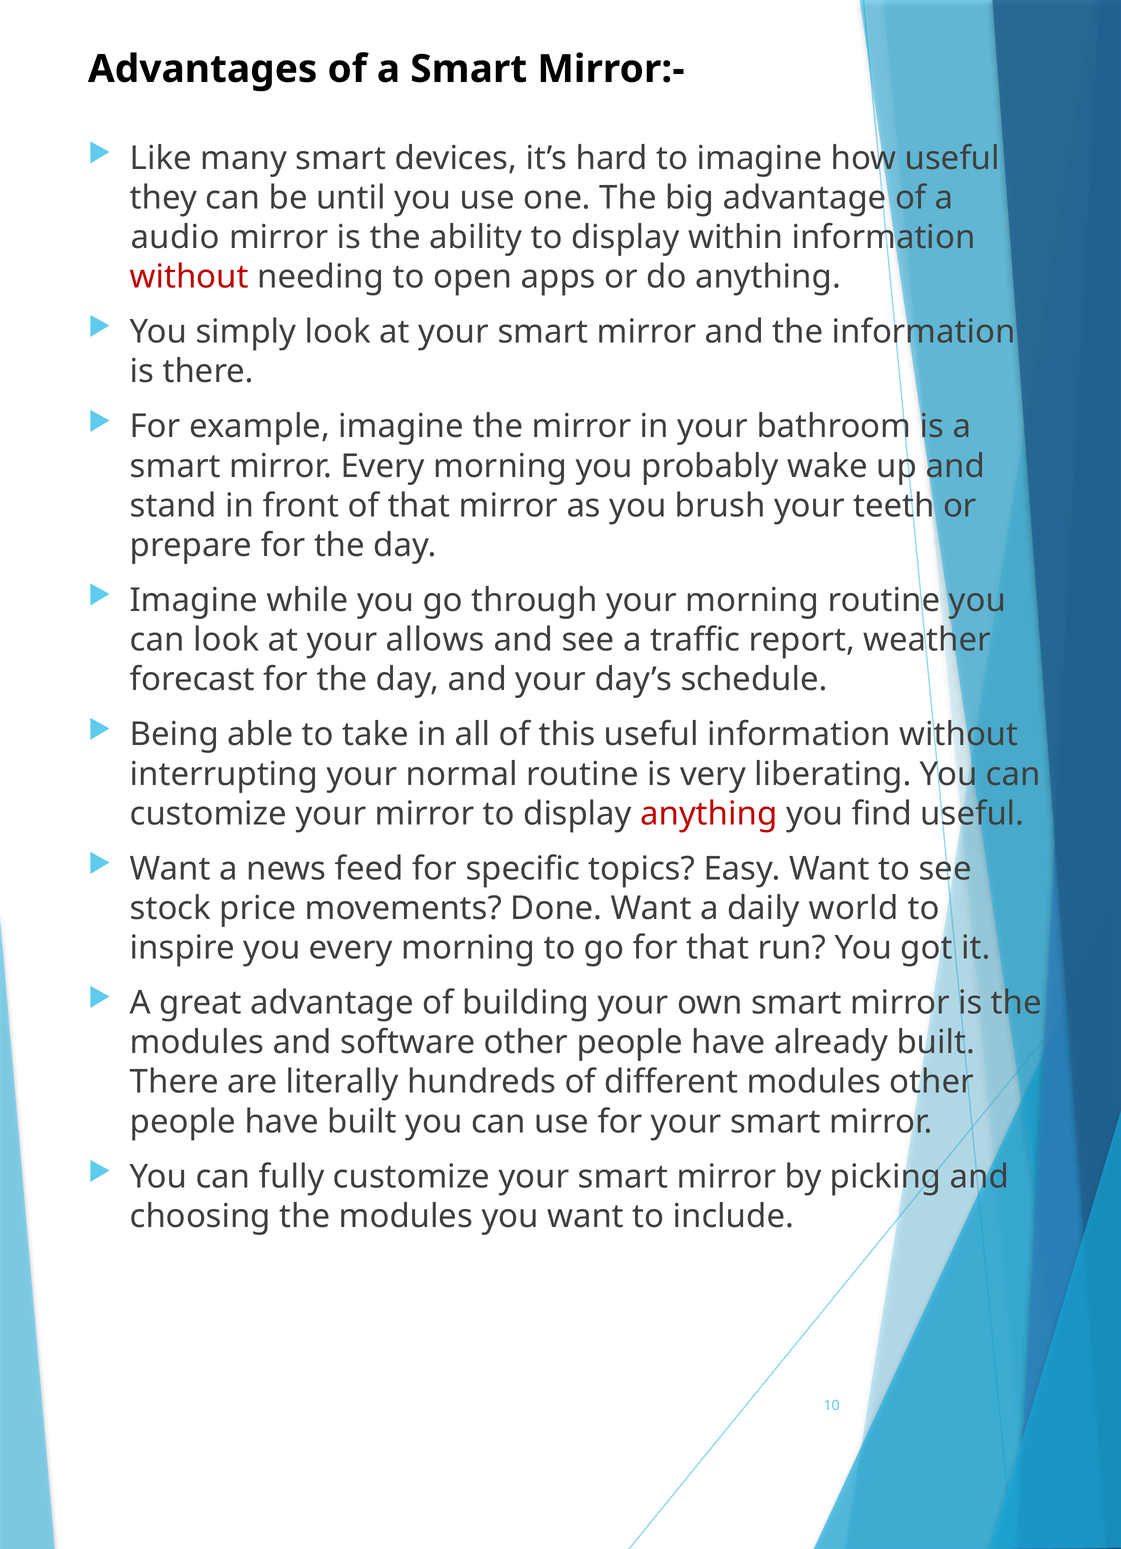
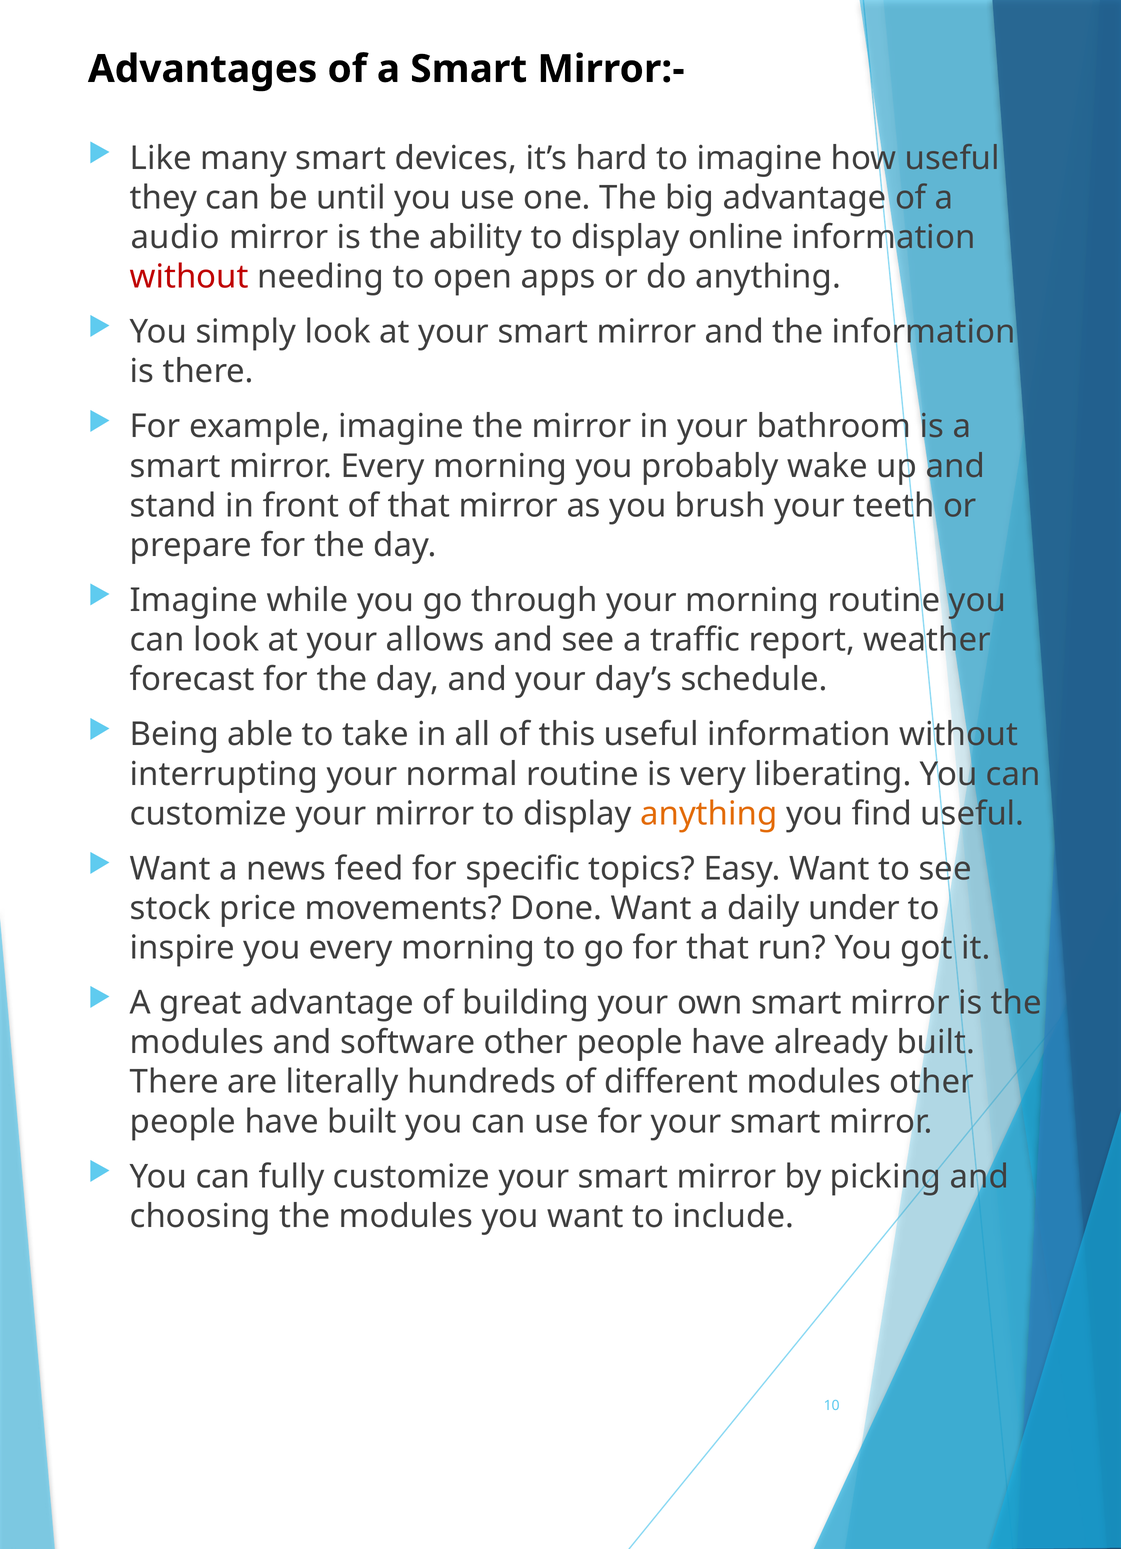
within: within -> online (736, 237)
anything colour: red -> orange (709, 814)
world: world -> under (854, 909)
